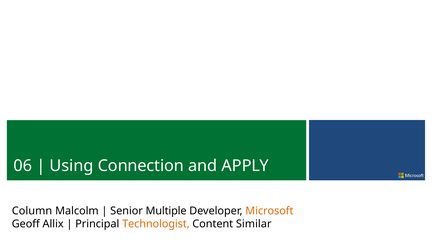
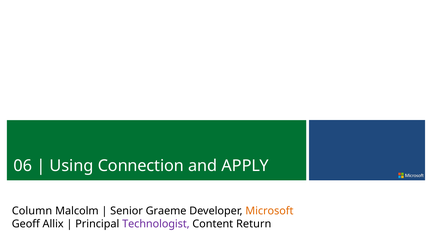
Multiple: Multiple -> Graeme (166, 211)
Technologist colour: orange -> purple (156, 224)
Similar: Similar -> Return (254, 224)
